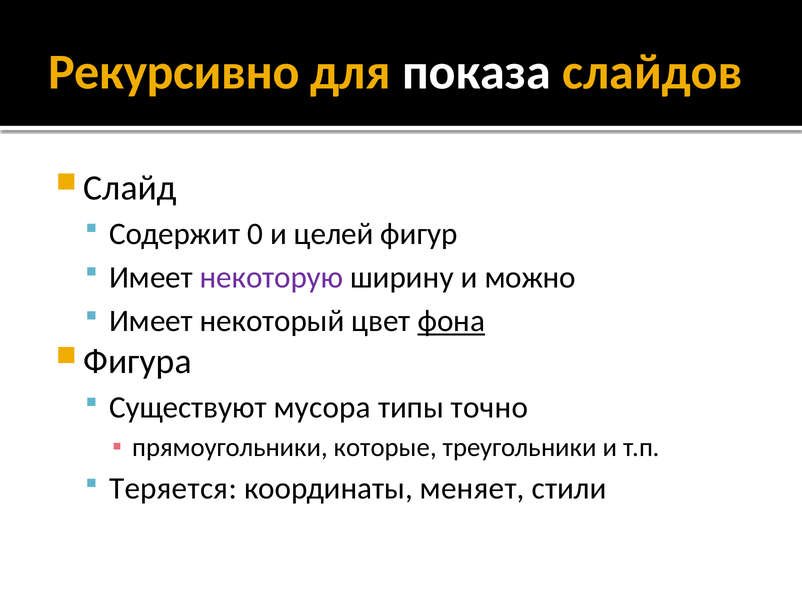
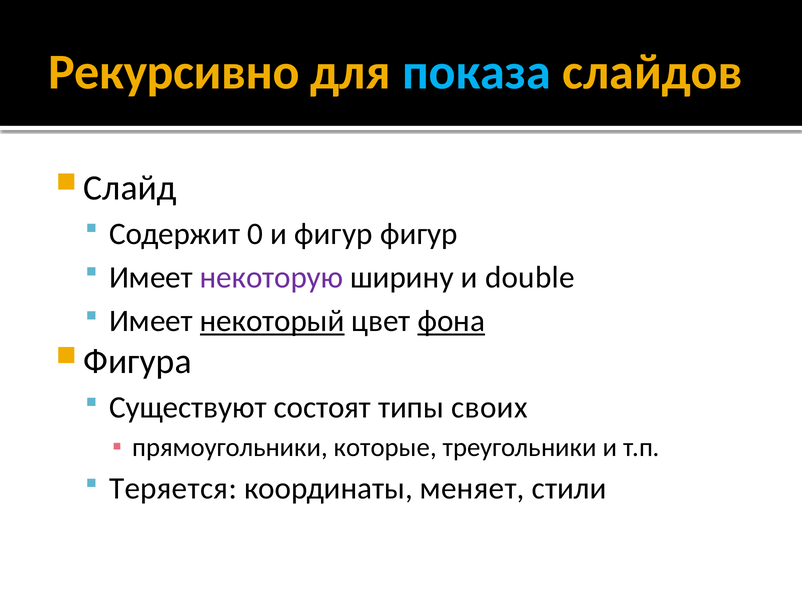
показа colour: white -> light blue (477, 72)
и целей: целей -> фигур (333, 234)
можно: можно -> double (530, 277)
некоторый underline: none -> present (272, 321)
мусора: мусора -> состоят (322, 407)
точно: точно -> своих (489, 407)
